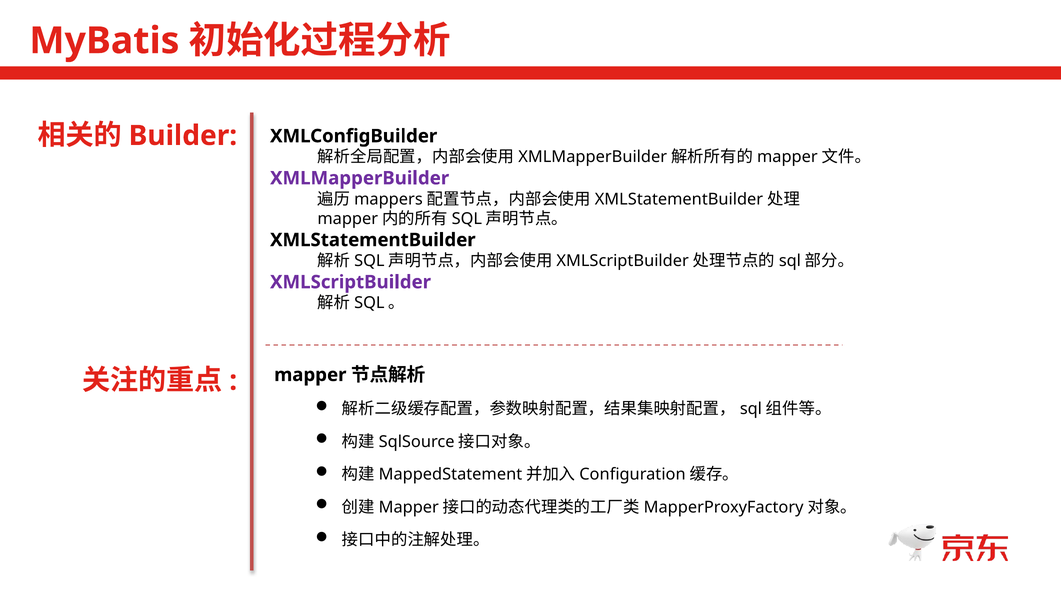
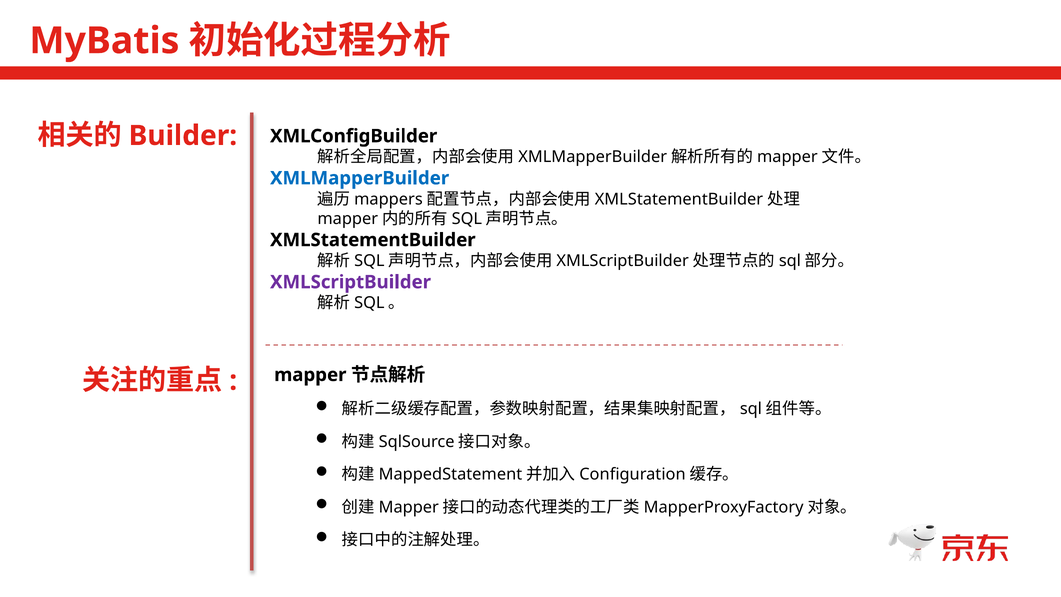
XMLMapperBuilder colour: purple -> blue (360, 178)
